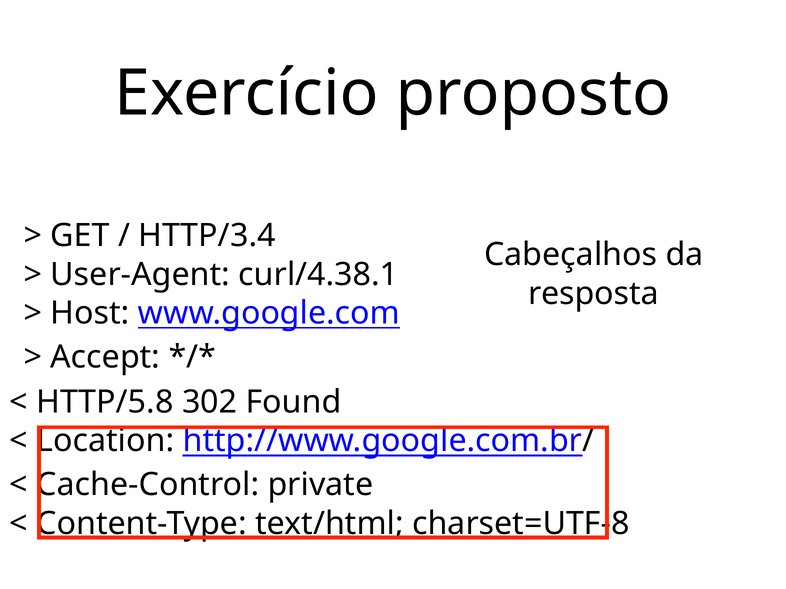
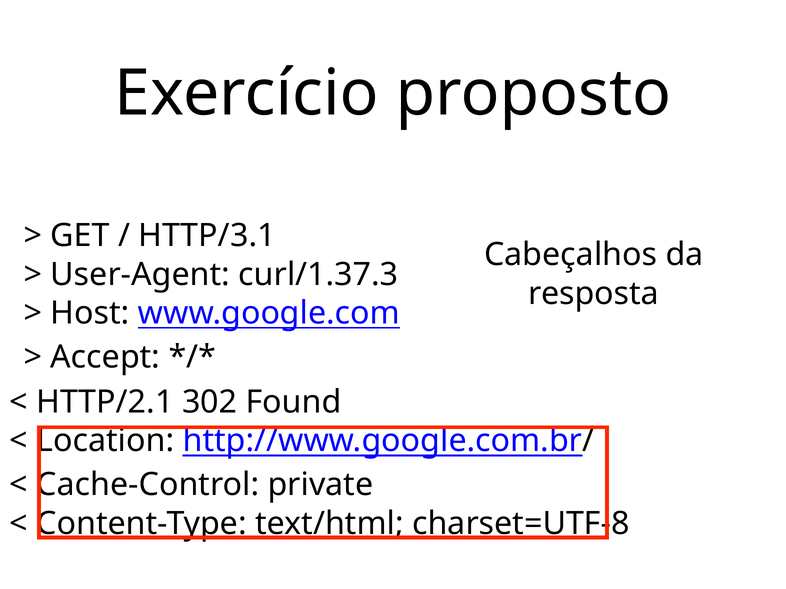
HTTP/3.4: HTTP/3.4 -> HTTP/3.1 (207, 236)
curl/4.38.1: curl/4.38.1 -> curl/1.37.3 (318, 275)
HTTP/5.8: HTTP/5.8 -> HTTP/2.1 (105, 403)
